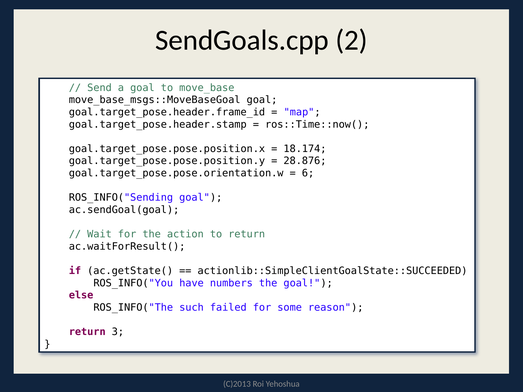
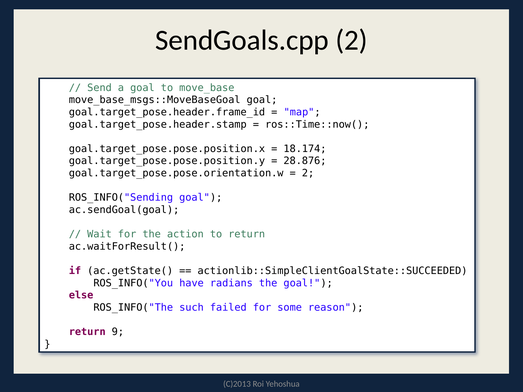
6: 6 -> 2 (308, 173)
numbers: numbers -> radians (231, 283)
3: 3 -> 9 (118, 332)
